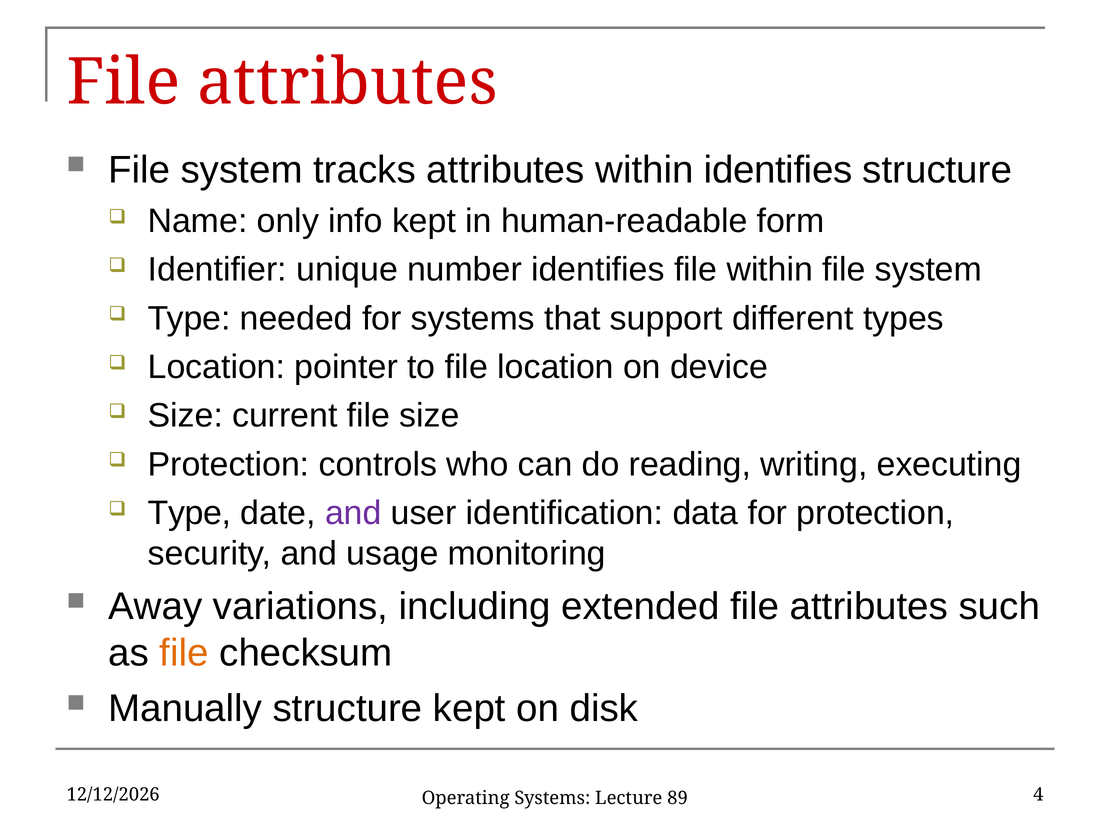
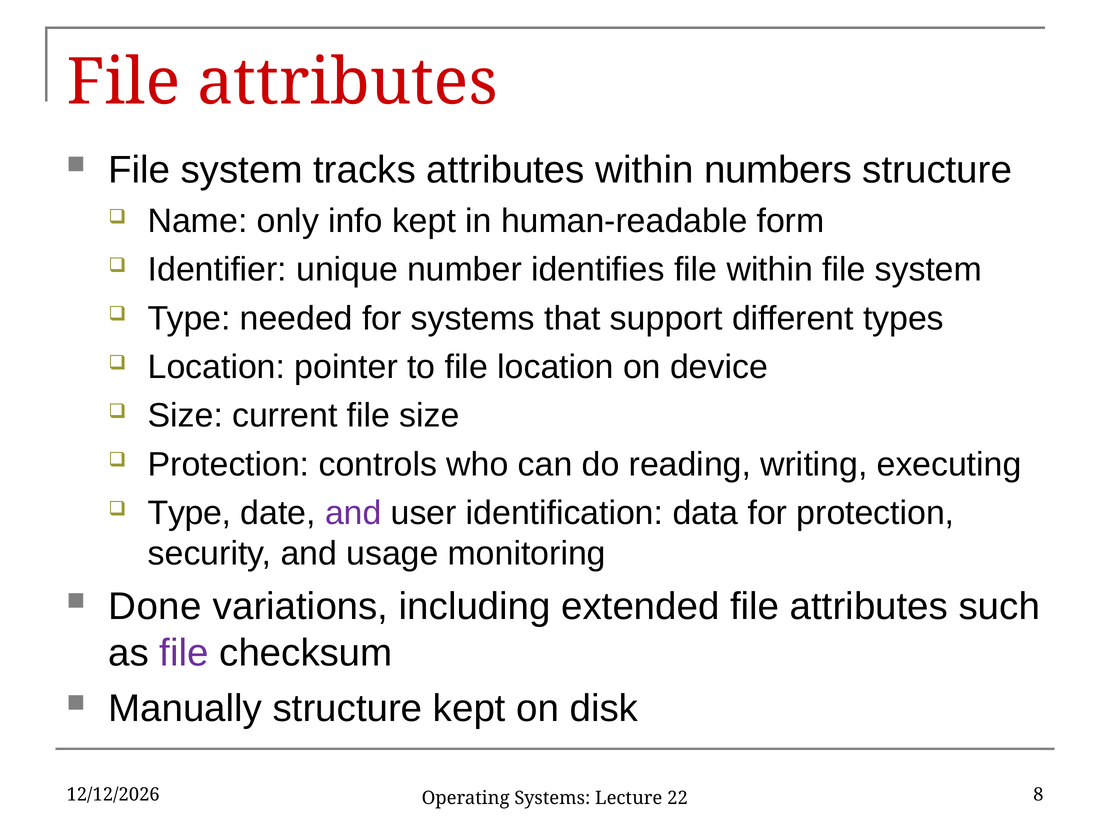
within identifies: identifies -> numbers (778, 170)
Away: Away -> Done (155, 607)
file colour: orange -> purple (184, 653)
4: 4 -> 8 (1038, 795)
89: 89 -> 22 (678, 799)
